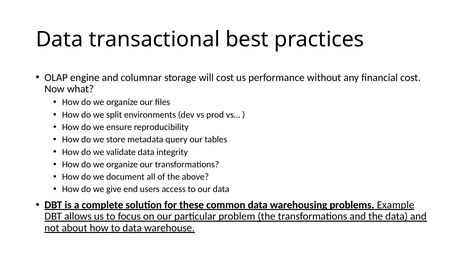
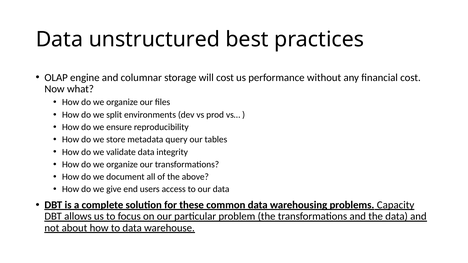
transactional: transactional -> unstructured (154, 39)
Example: Example -> Capacity (396, 205)
